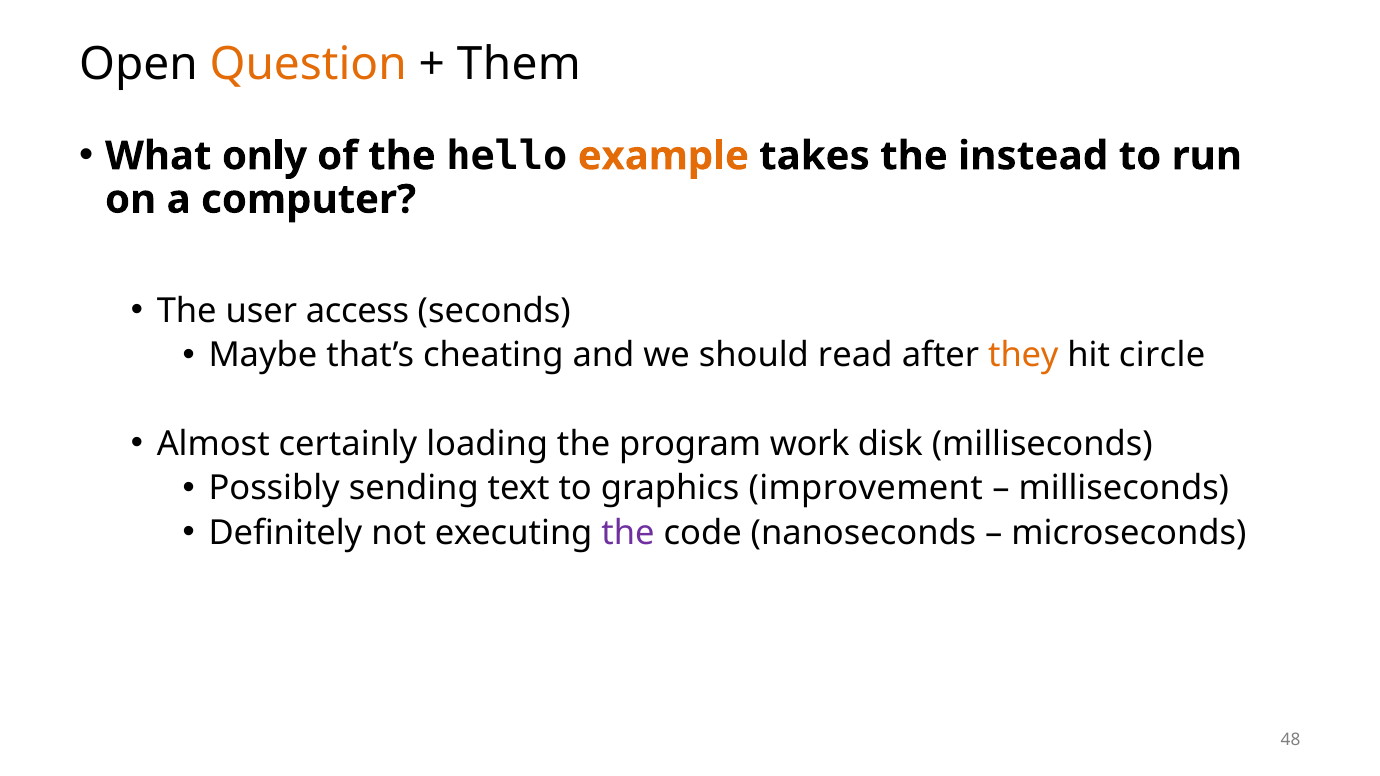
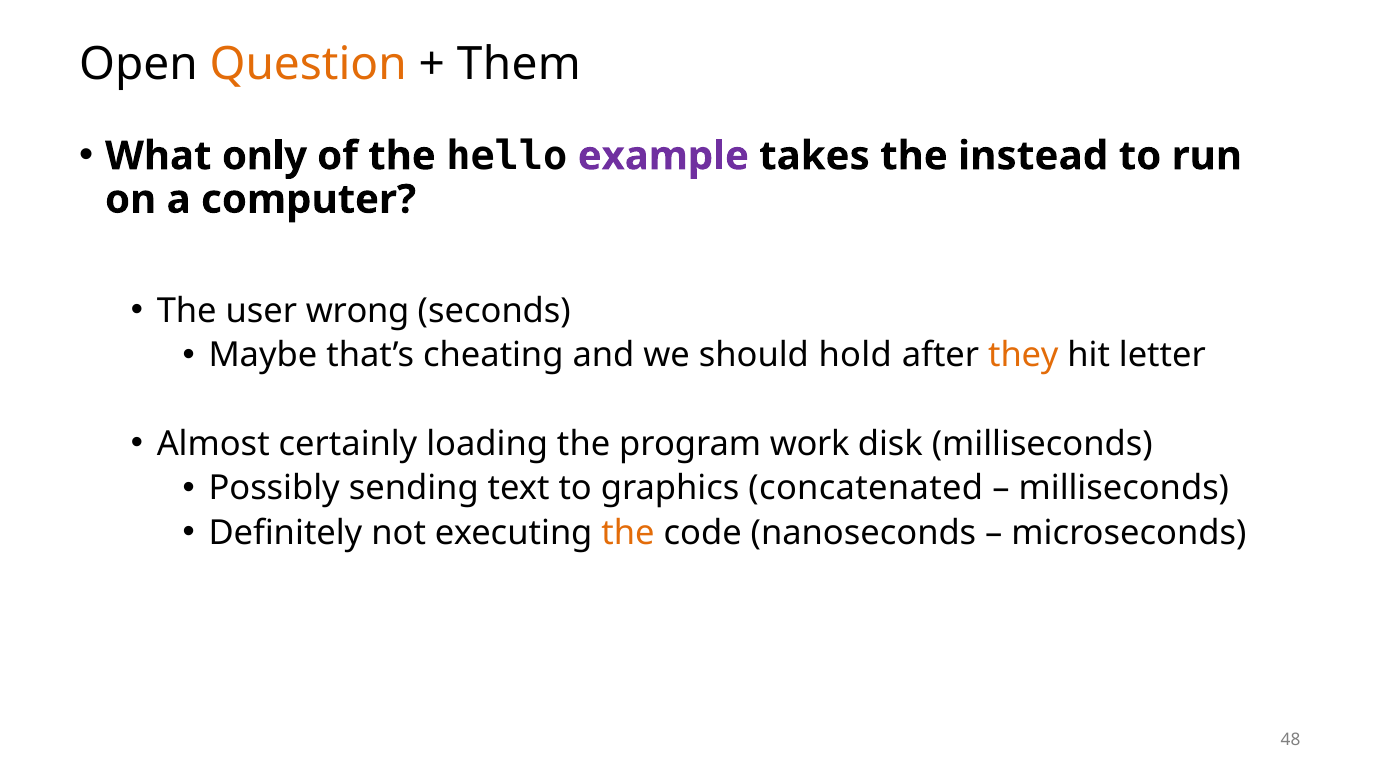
example colour: orange -> purple (663, 156)
access: access -> wrong (358, 311)
read: read -> hold (855, 355)
circle: circle -> letter (1162, 355)
improvement: improvement -> concatenated (866, 488)
the colour: purple -> orange (628, 533)
